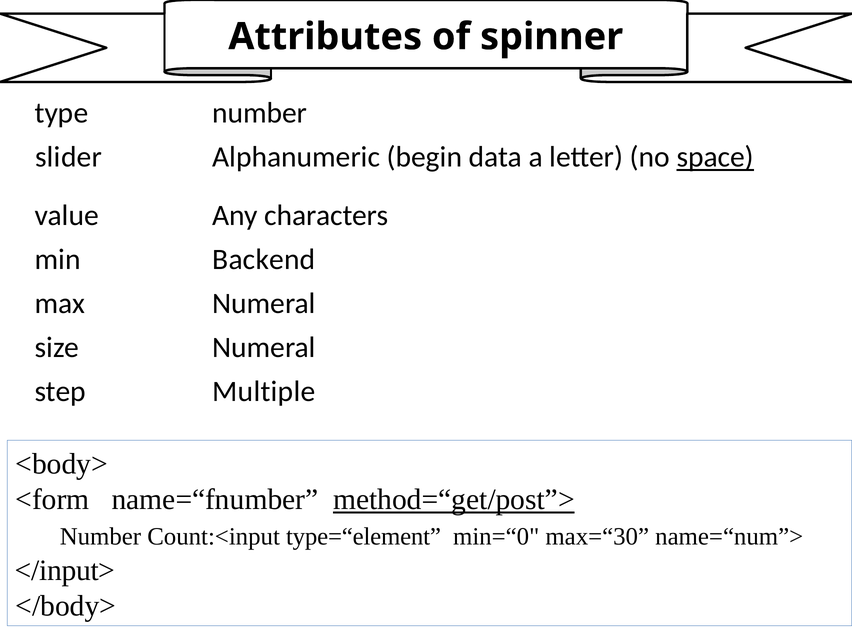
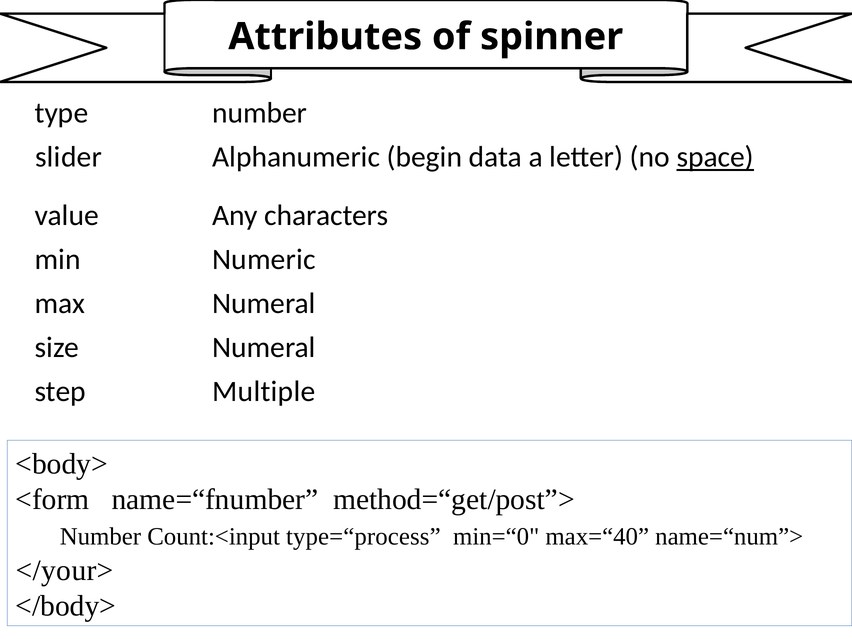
Backend: Backend -> Numeric (264, 259)
method=“get/post”> underline: present -> none (454, 500)
type=“element: type=“element -> type=“process (363, 537)
max=“30: max=“30 -> max=“40 (597, 537)
</input>: </input> -> </your> (65, 571)
